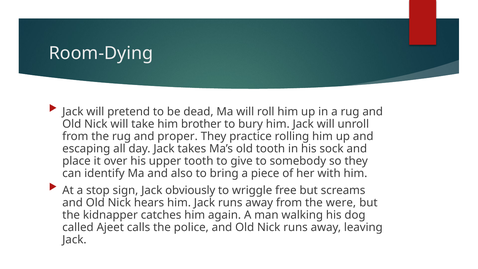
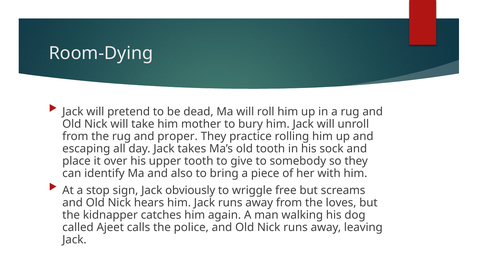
brother: brother -> mother (201, 124)
were: were -> loves (341, 203)
